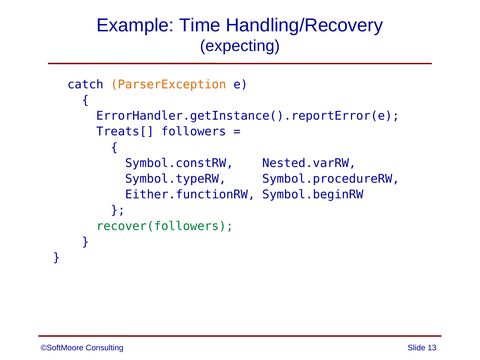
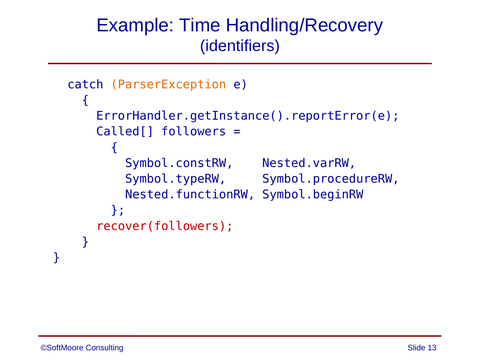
expecting: expecting -> identifiers (240, 46)
Treats[: Treats[ -> Called[ (125, 132)
Either.functionRW: Either.functionRW -> Nested.functionRW (190, 195)
recover(followers colour: green -> red (165, 226)
